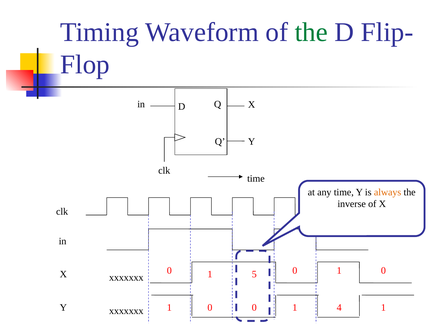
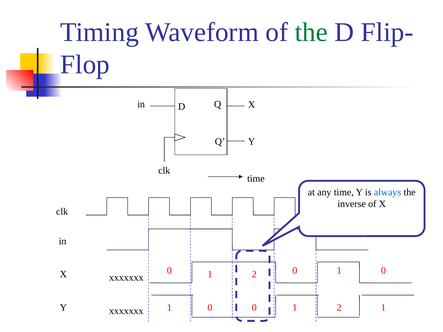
always colour: orange -> blue (388, 192)
1 5: 5 -> 2 (254, 275)
0 4: 4 -> 2 (339, 308)
